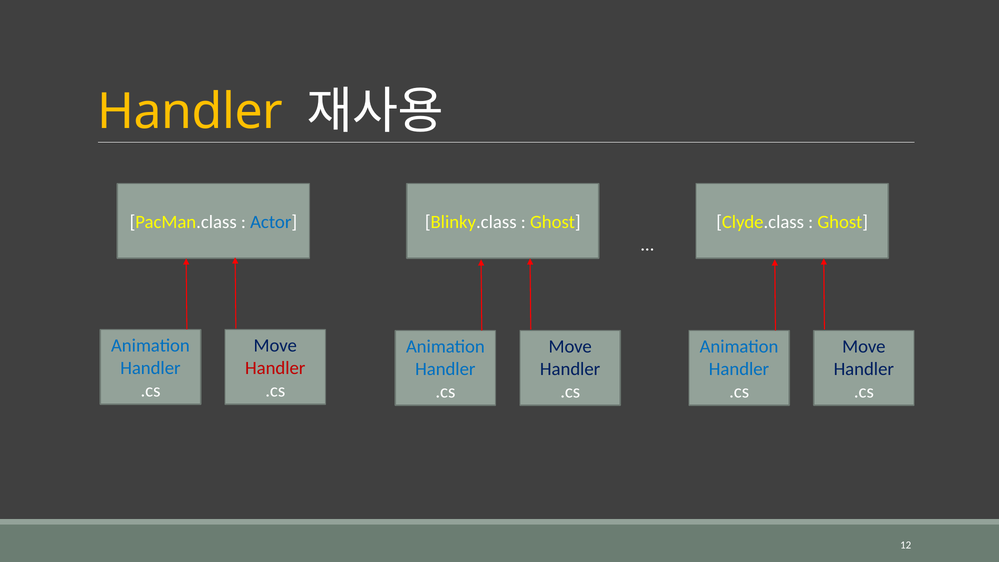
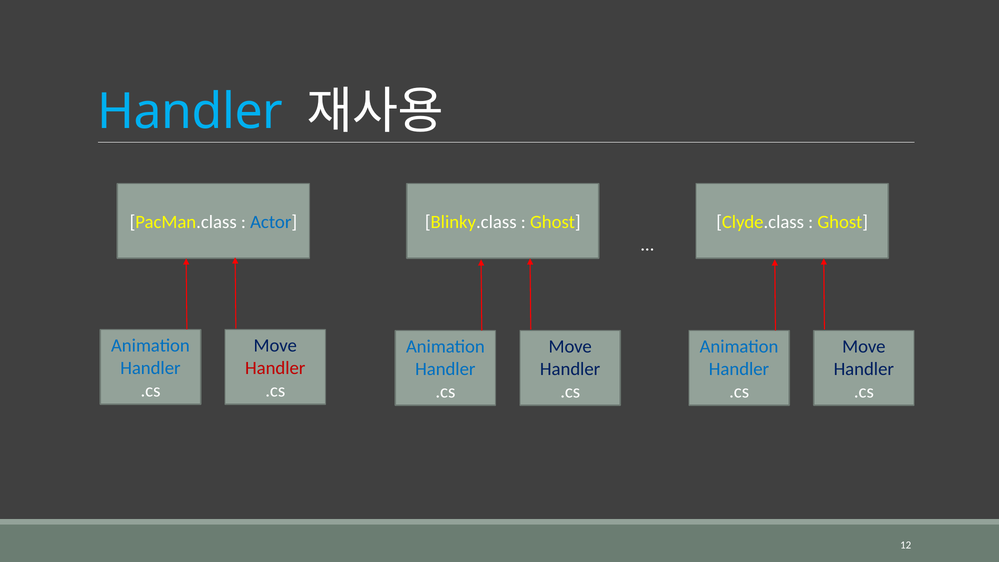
Handler colour: yellow -> light blue (190, 112)
